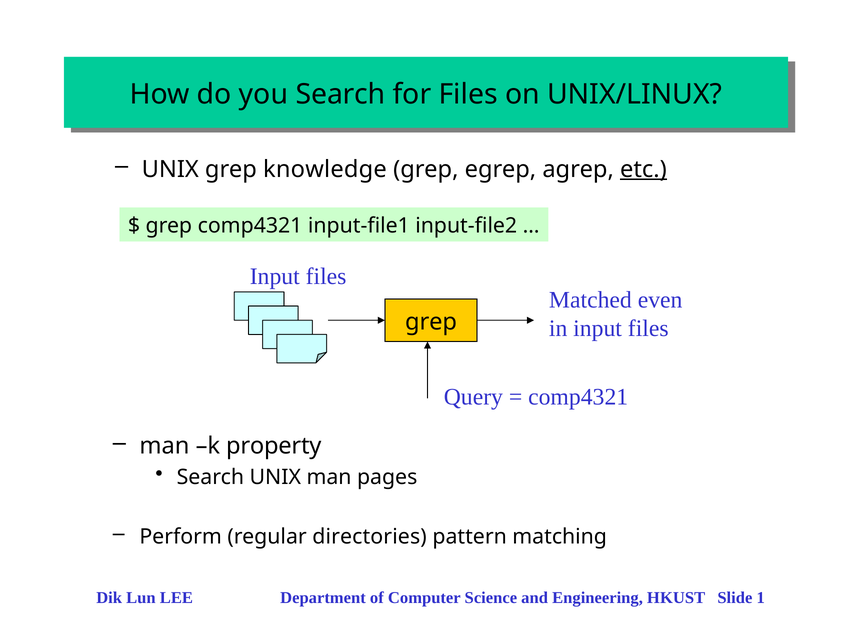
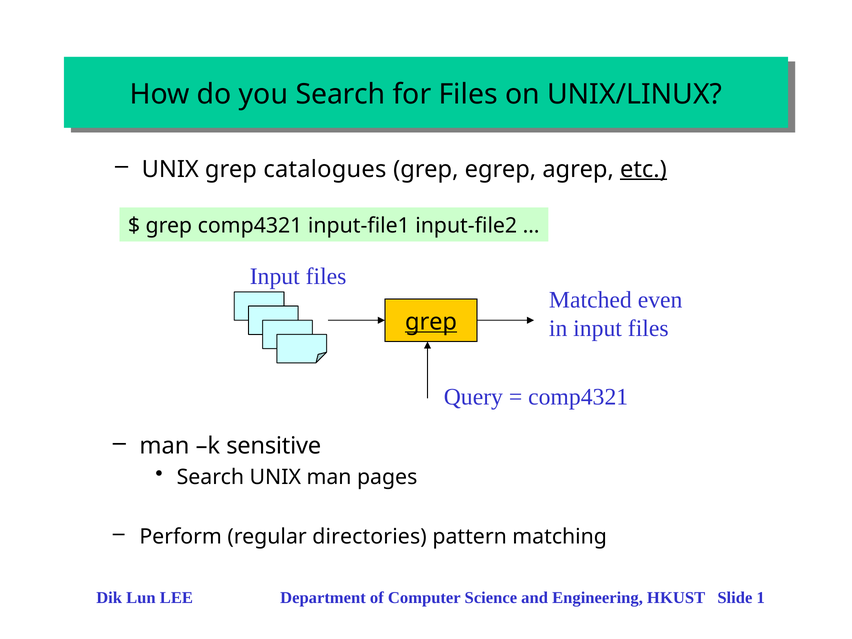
knowledge: knowledge -> catalogues (325, 169)
grep underline: none -> present (431, 322)
property: property -> sensitive (274, 446)
